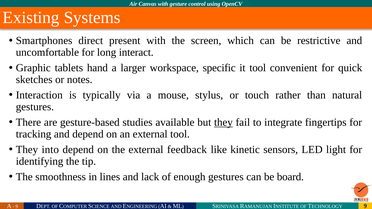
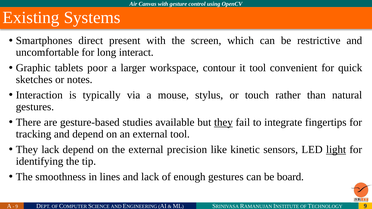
hand: hand -> poor (97, 68)
specific: specific -> contour (219, 68)
They into: into -> lack (50, 150)
feedback: feedback -> precision (187, 150)
light underline: none -> present (336, 150)
